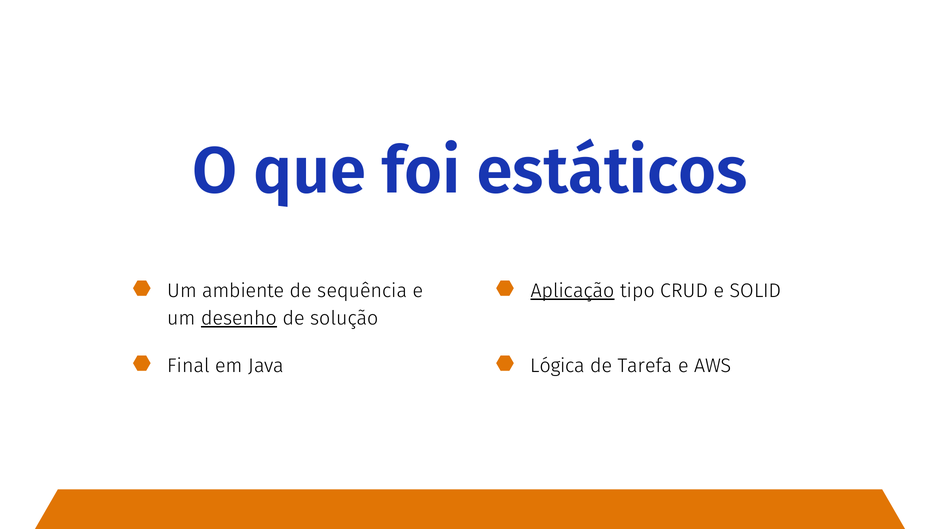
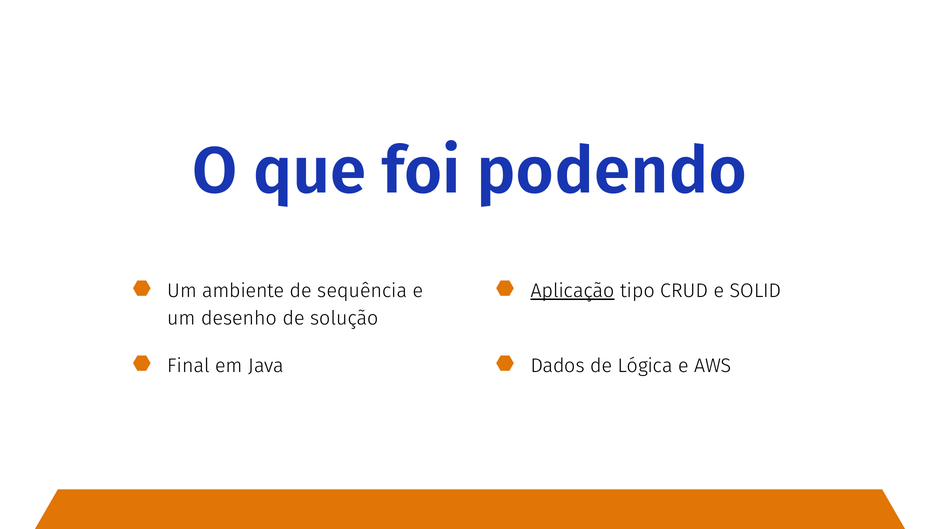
estáticos: estáticos -> podendo (612, 171)
desenho underline: present -> none (239, 318)
Lógica: Lógica -> Dados (558, 366)
Tarefa: Tarefa -> Lógica (645, 366)
